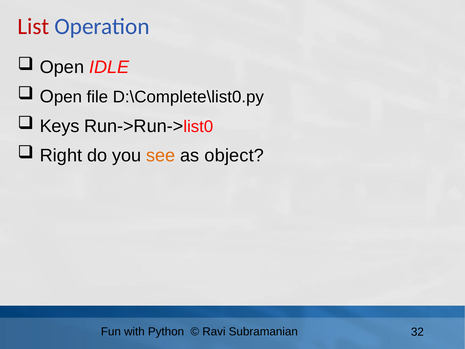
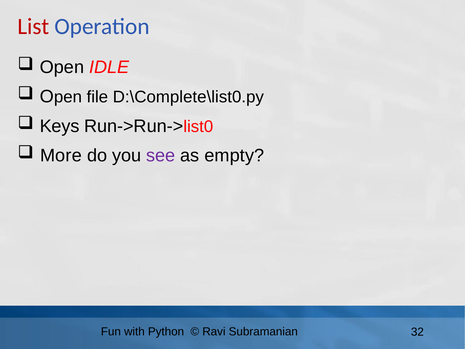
Right: Right -> More (61, 155)
see colour: orange -> purple (161, 155)
object: object -> empty (234, 155)
